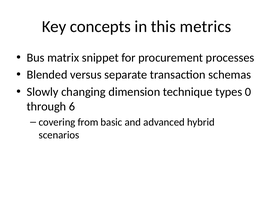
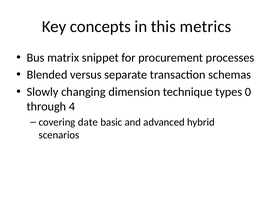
6: 6 -> 4 (72, 106)
from: from -> date (88, 122)
